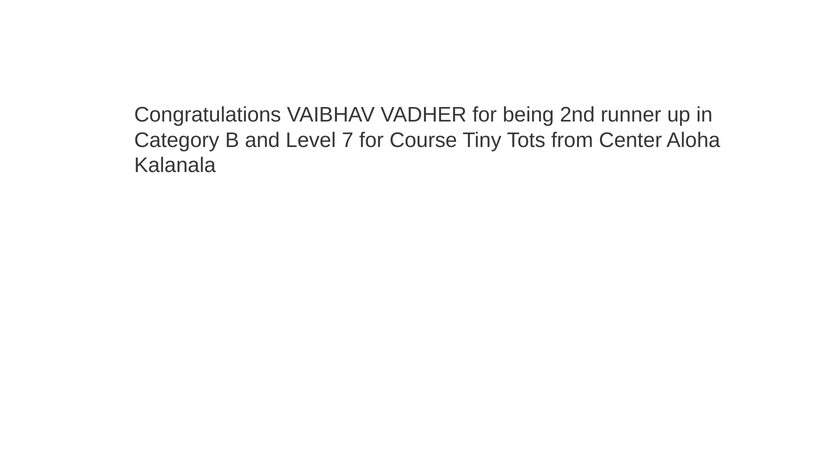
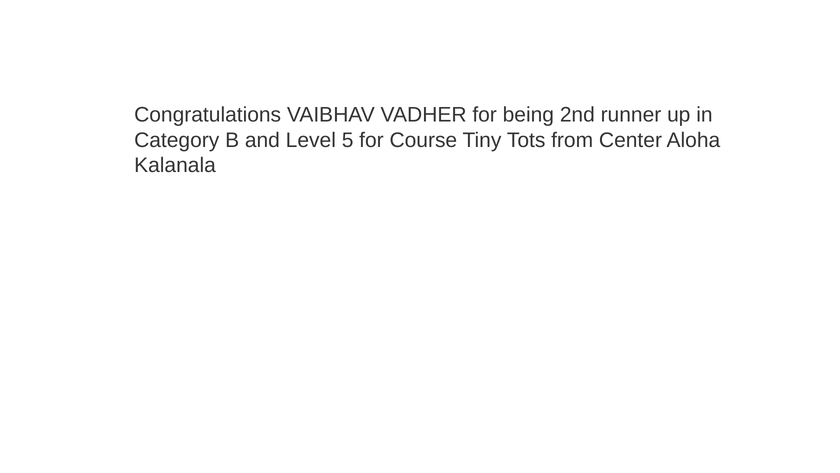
7: 7 -> 5 (348, 140)
